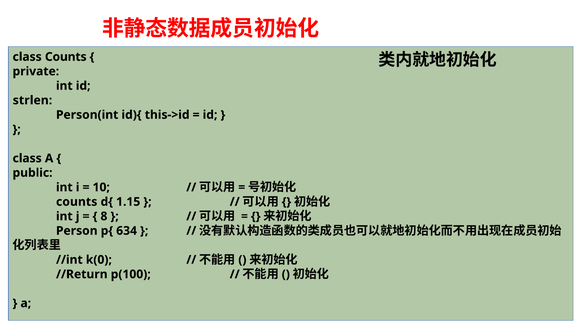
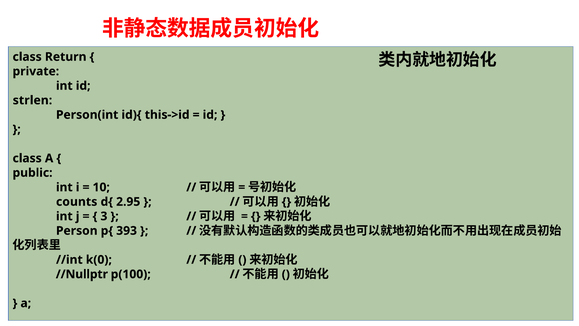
class Counts: Counts -> Return (66, 57)
1.15: 1.15 -> 2.95 (128, 202)
8: 8 -> 3 (104, 216)
634: 634 -> 393 (127, 231)
//Return: //Return -> //Nullptr (82, 274)
